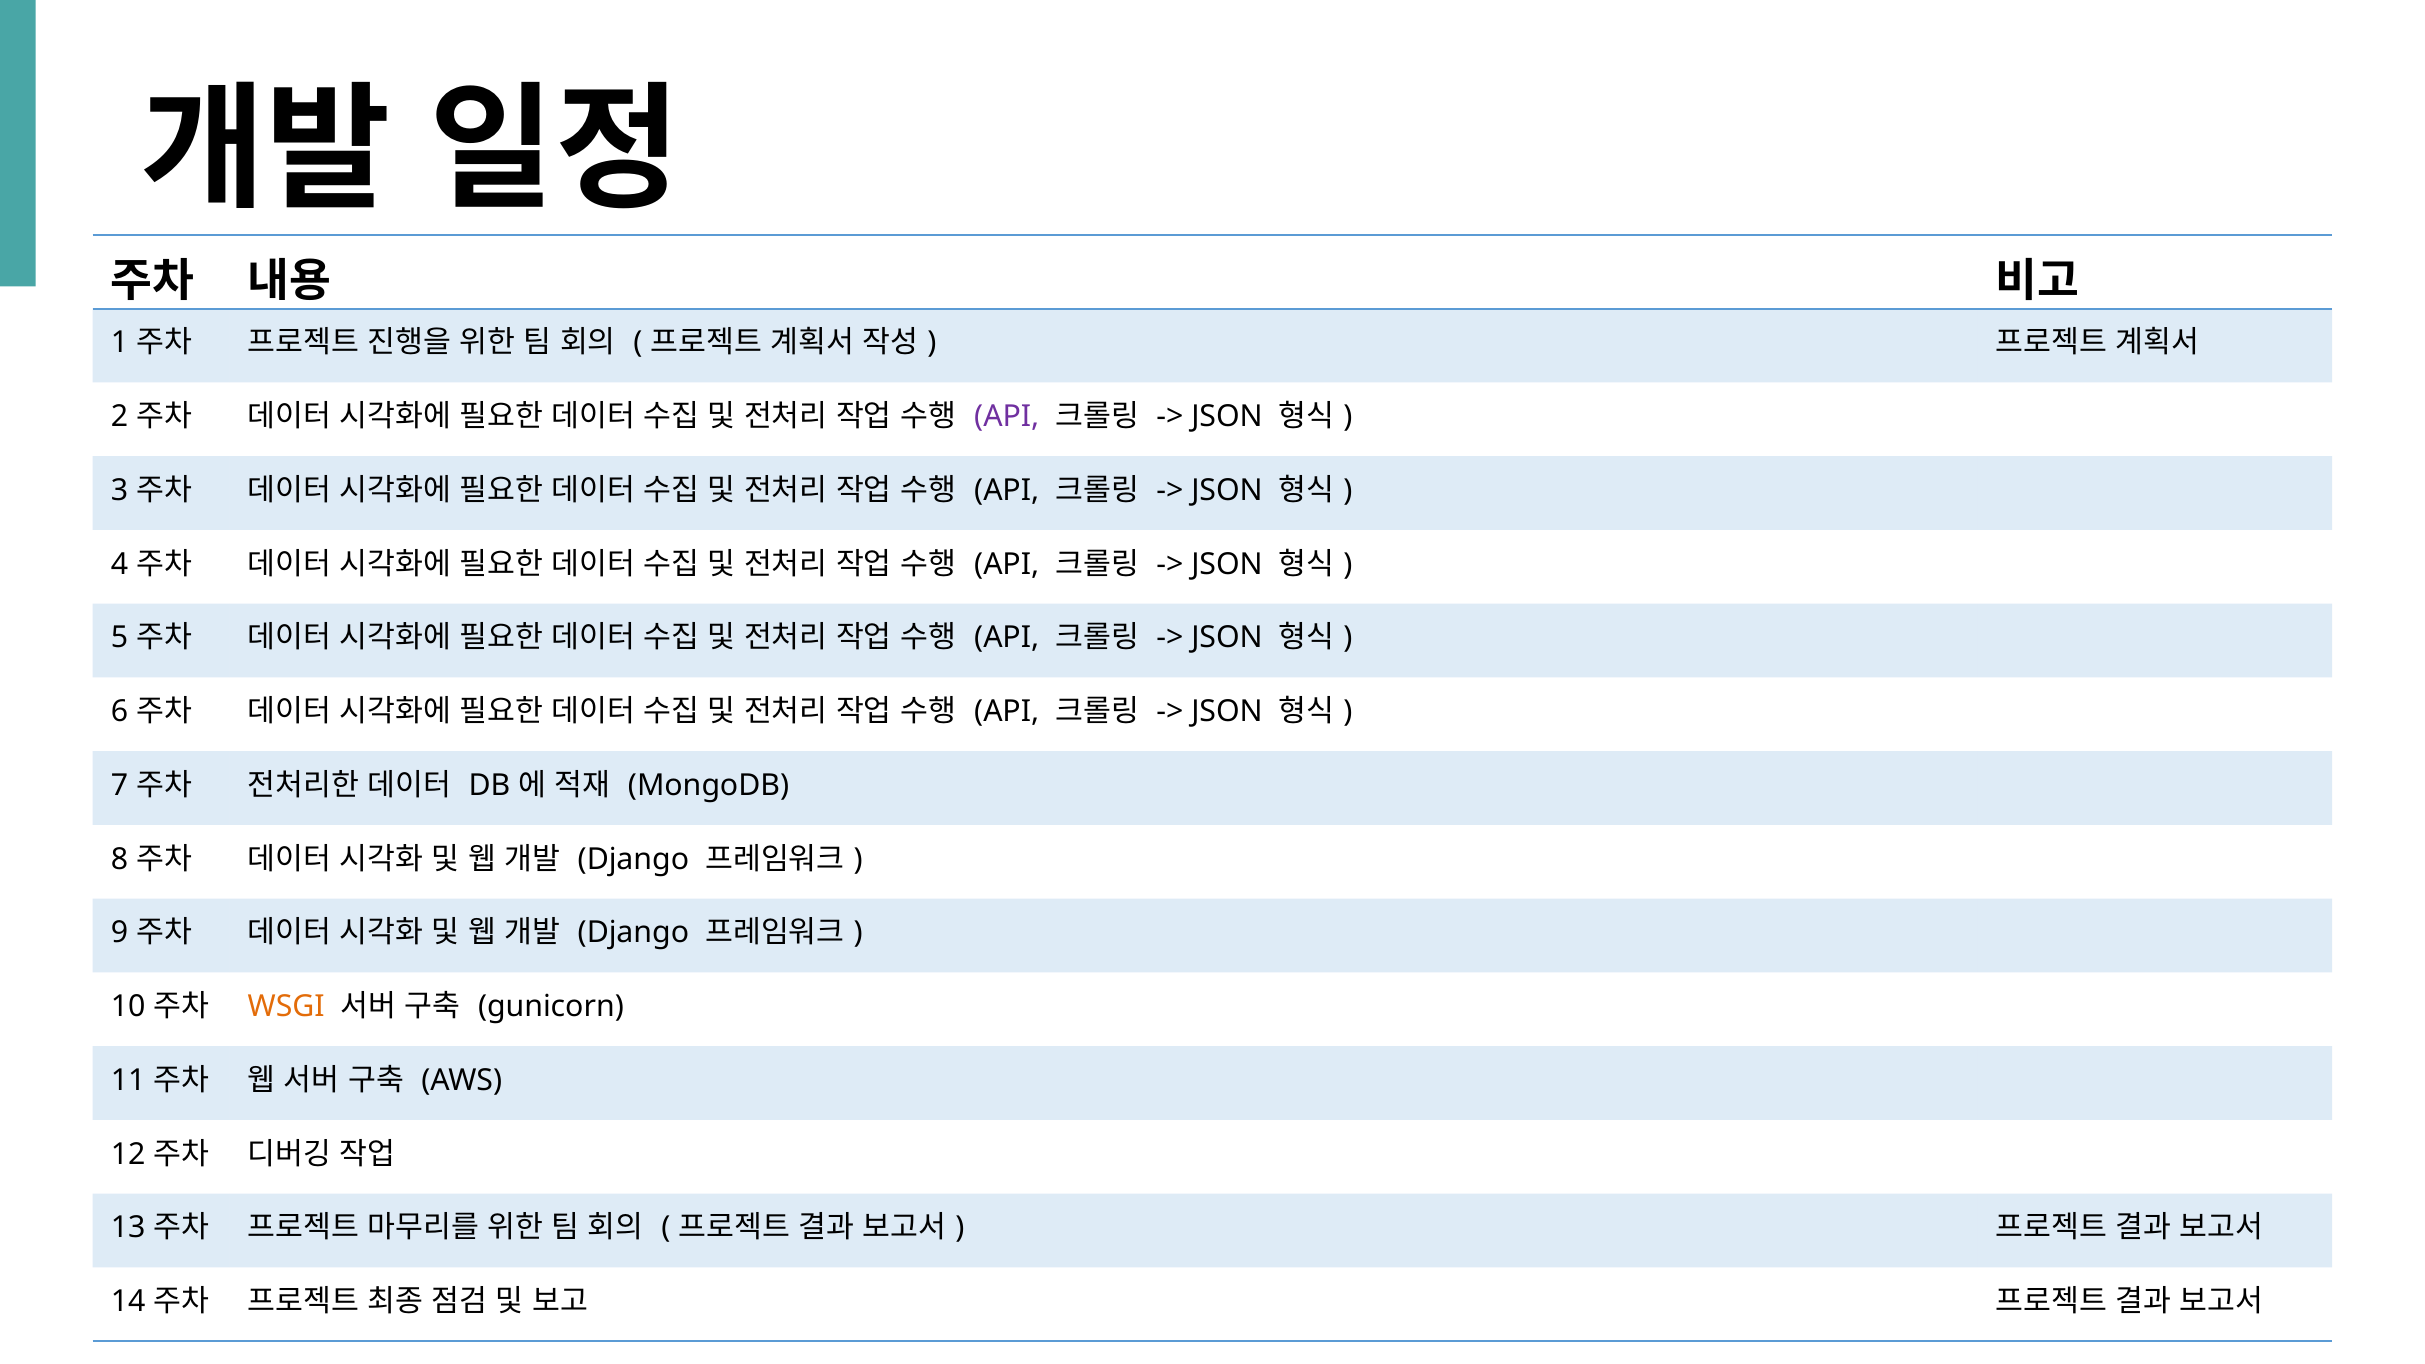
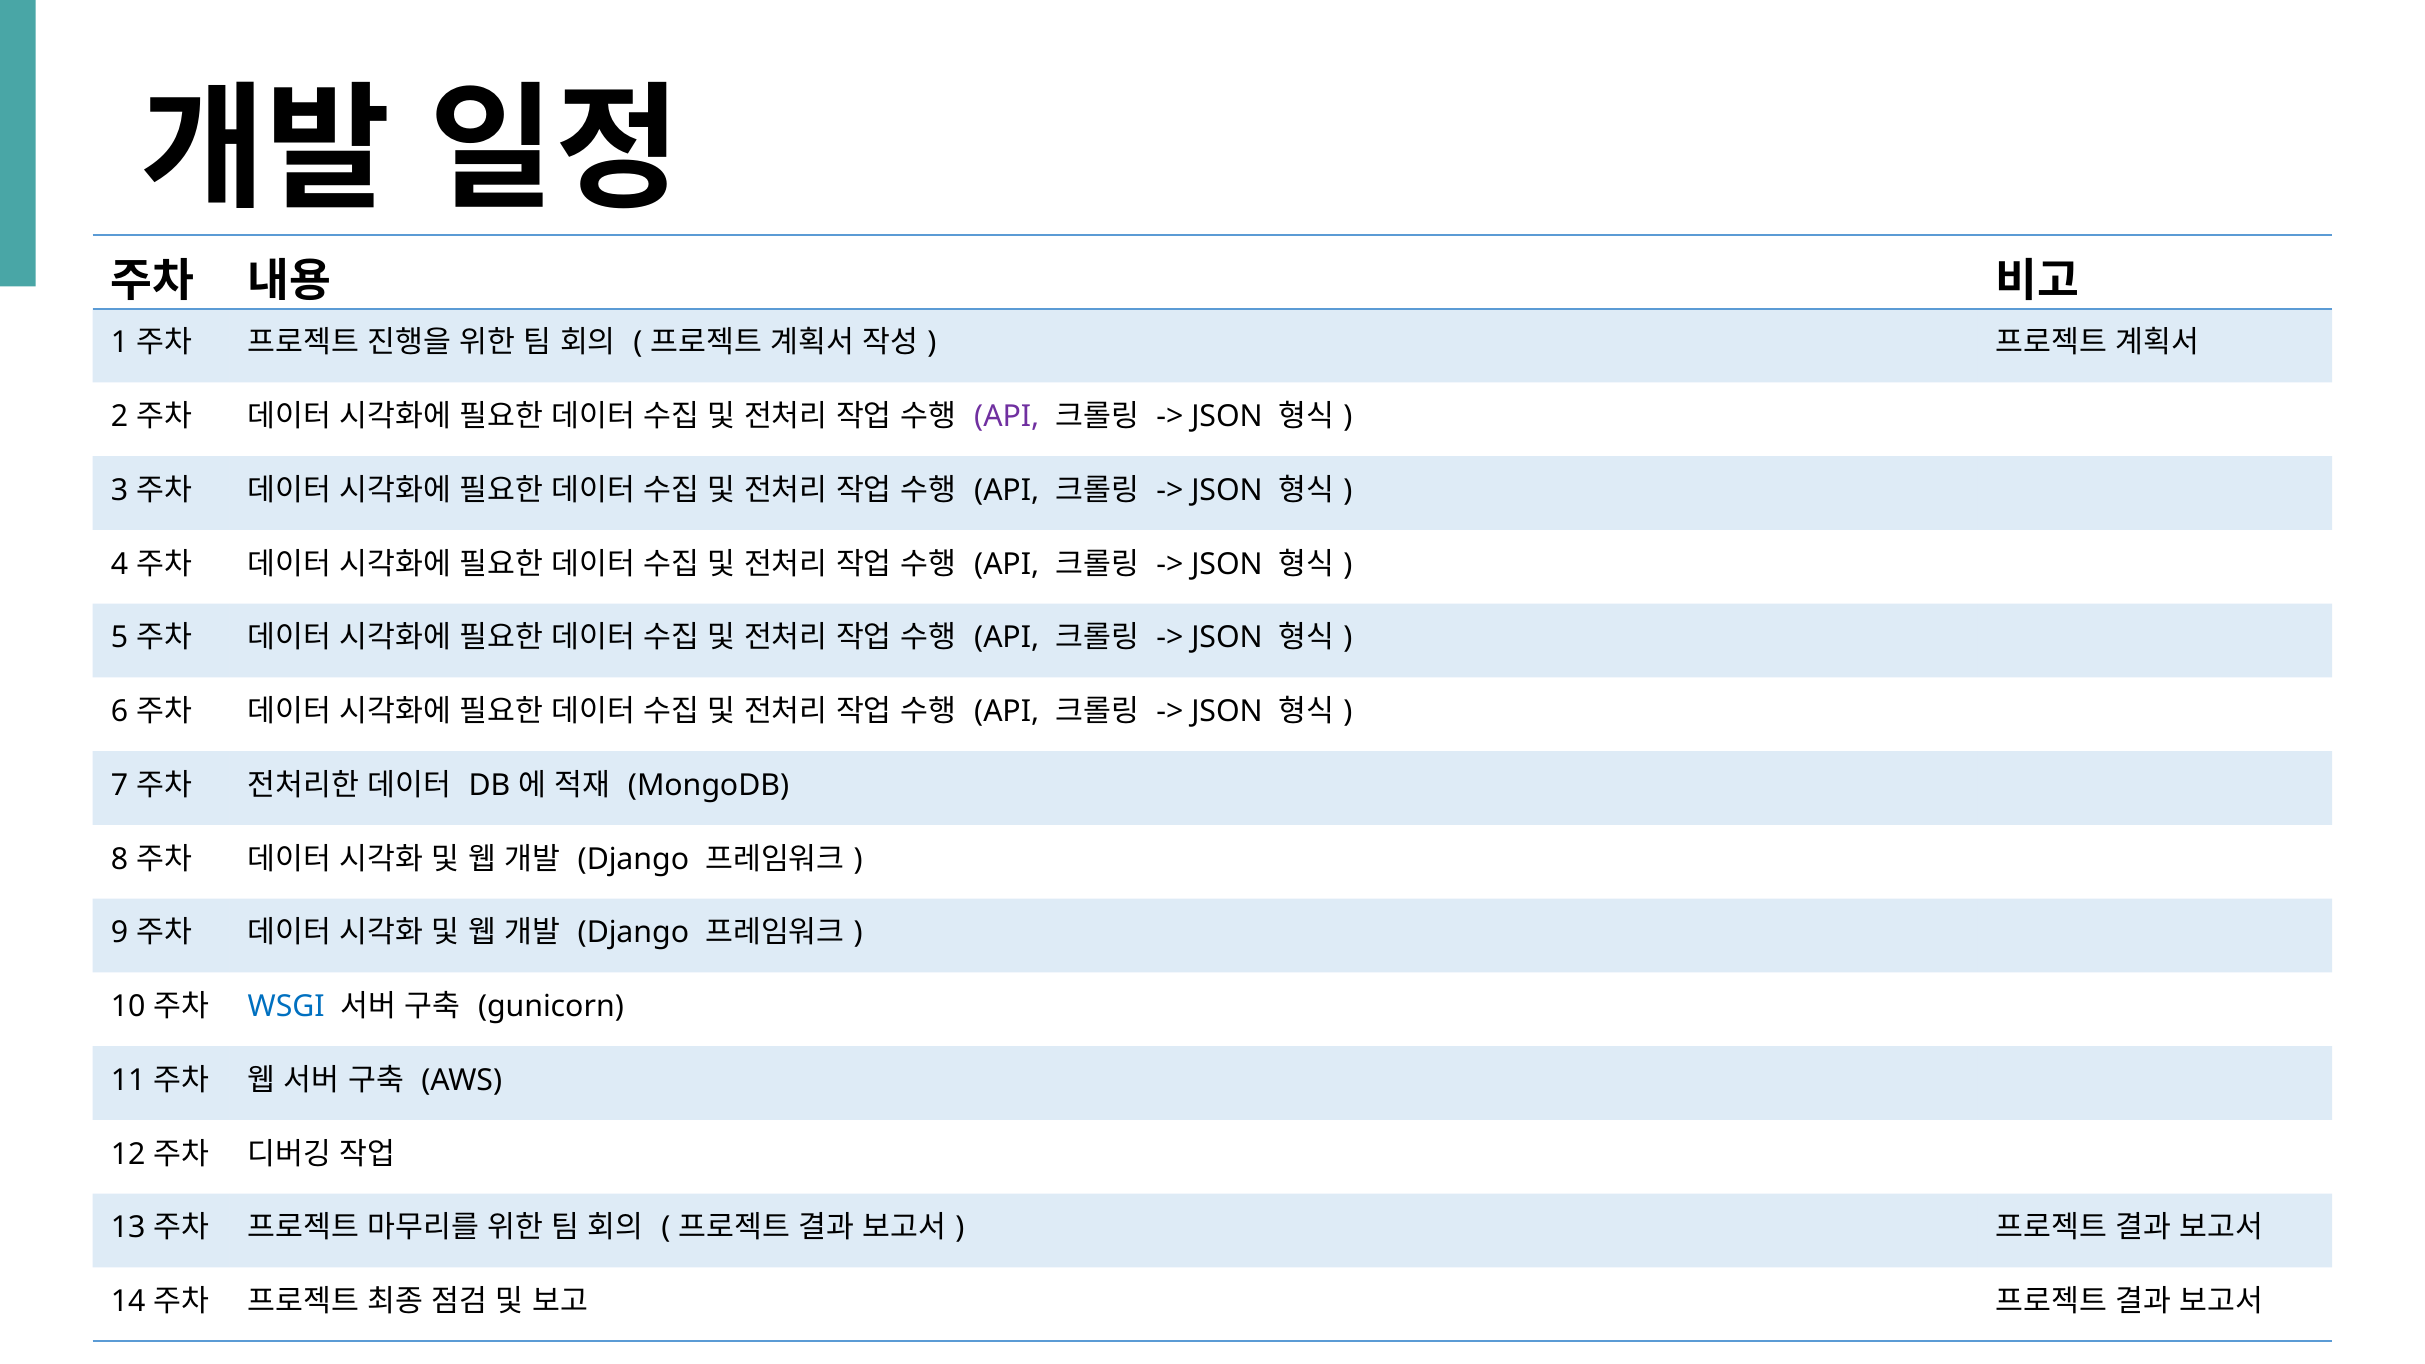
WSGI colour: orange -> blue (286, 1007)
